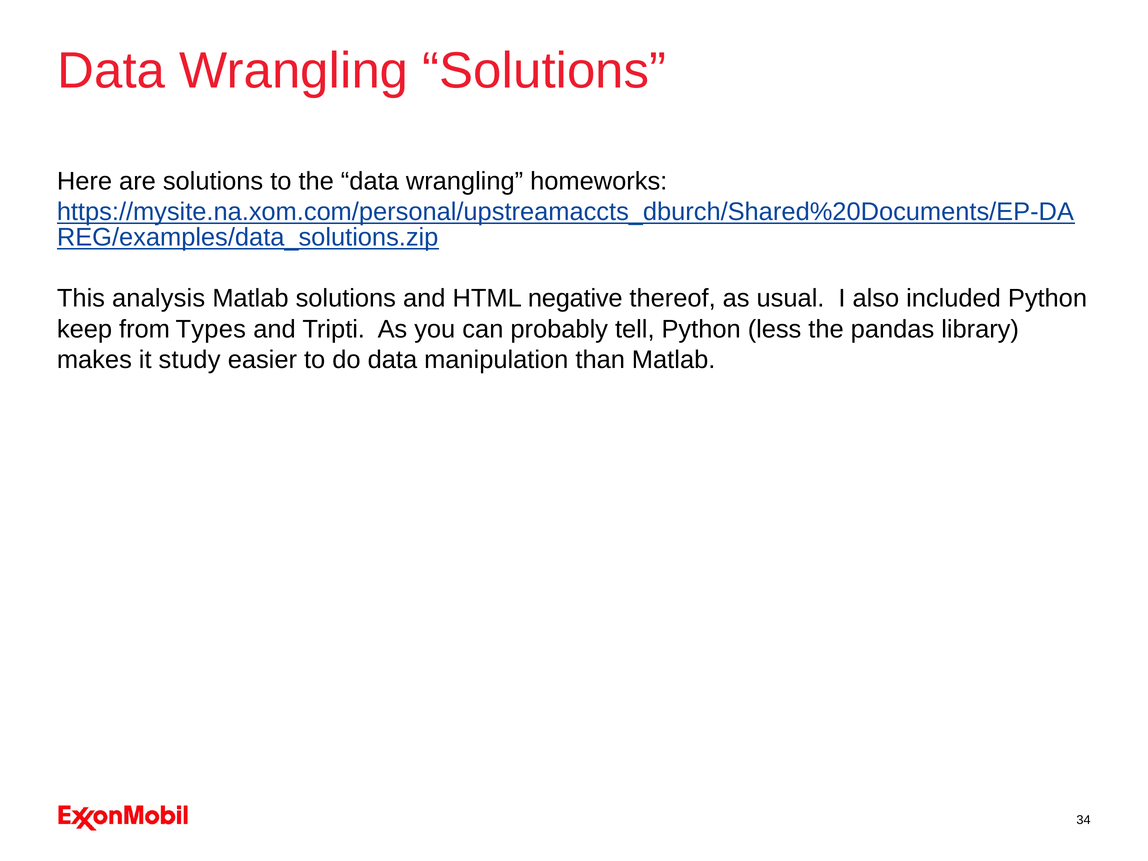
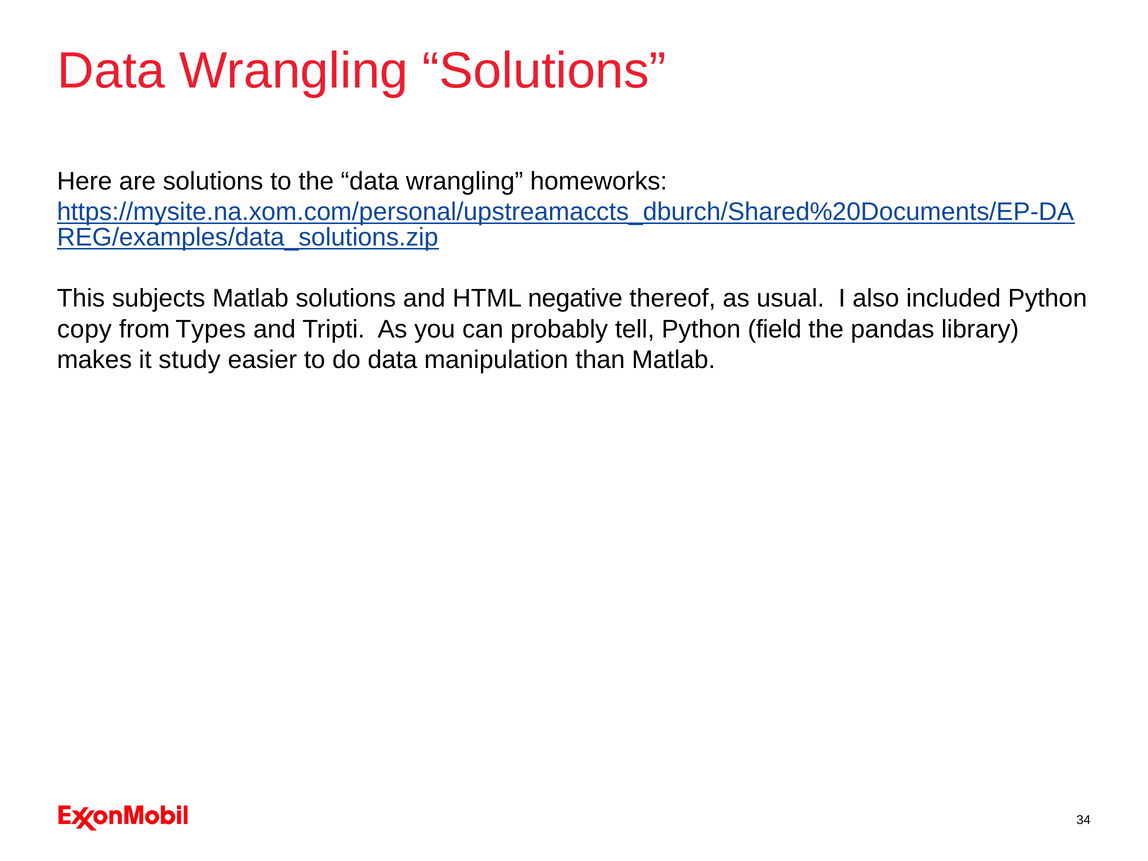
analysis: analysis -> subjects (159, 299)
keep: keep -> copy (84, 329)
less: less -> field (775, 329)
